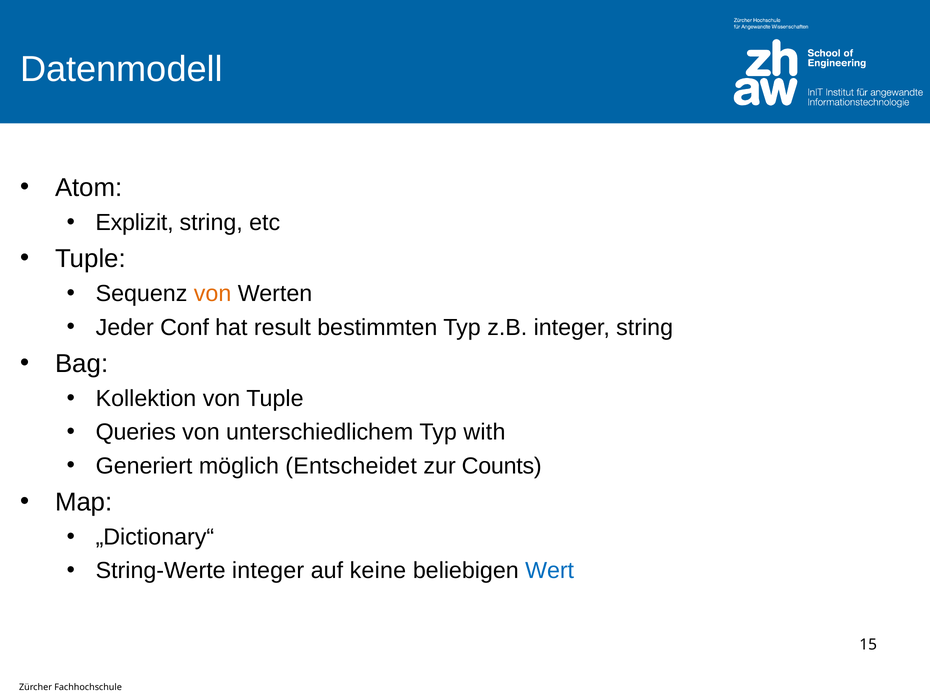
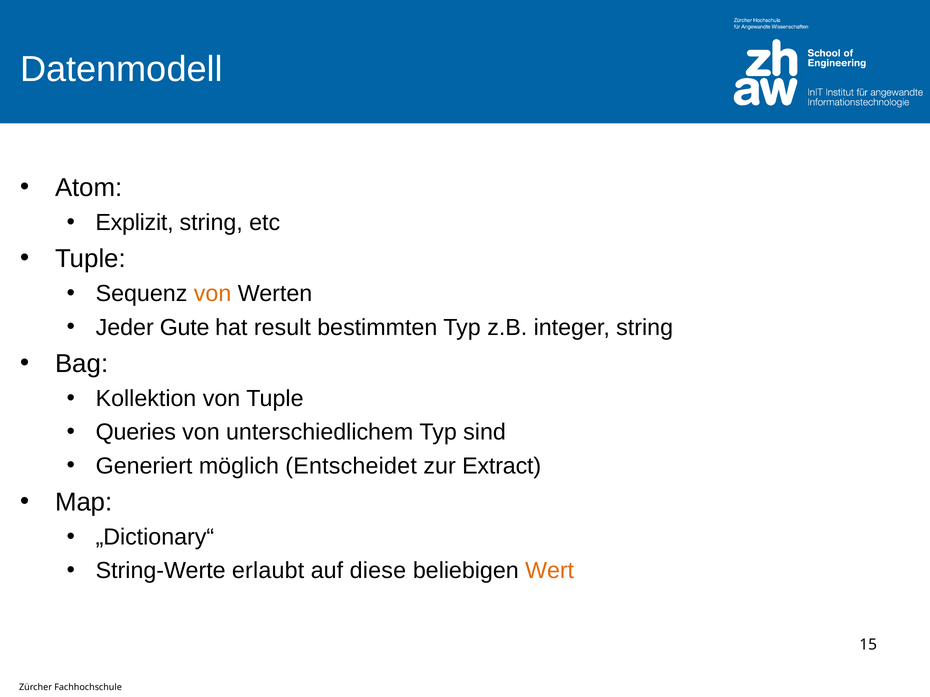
Conf: Conf -> Gute (185, 328)
with: with -> sind (485, 433)
Counts: Counts -> Extract (502, 466)
String-Werte integer: integer -> erlaubt (268, 571)
keine: keine -> diese (378, 571)
Wert colour: blue -> orange (550, 571)
